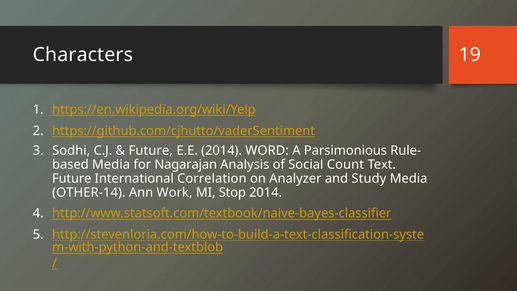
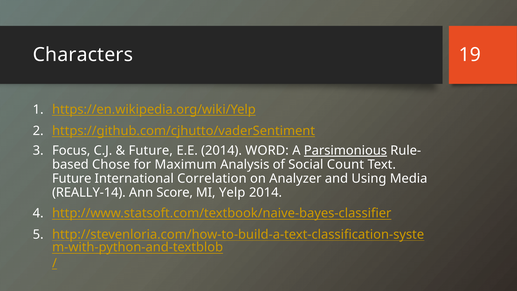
Sodhi: Sodhi -> Focus (71, 150)
Parsimonious underline: none -> present (345, 150)
Media: Media -> Chose (111, 164)
Nagarajan: Nagarajan -> Maximum (186, 164)
Study: Study -> Using (369, 178)
OTHER-14: OTHER-14 -> REALLY-14 (89, 192)
Work: Work -> Score (175, 192)
Stop: Stop -> Yelp (232, 192)
